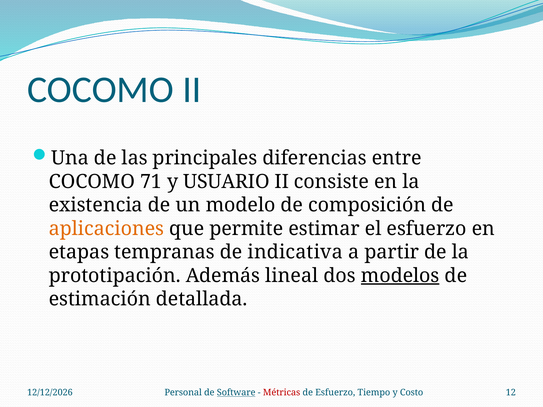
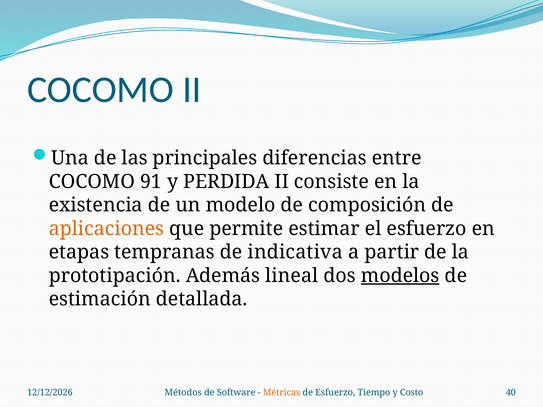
71: 71 -> 91 (151, 182)
USUARIO: USUARIO -> PERDIDA (226, 182)
Personal: Personal -> Métodos (183, 393)
Software underline: present -> none (236, 393)
Métricas colour: red -> orange (282, 393)
12: 12 -> 40 (511, 393)
